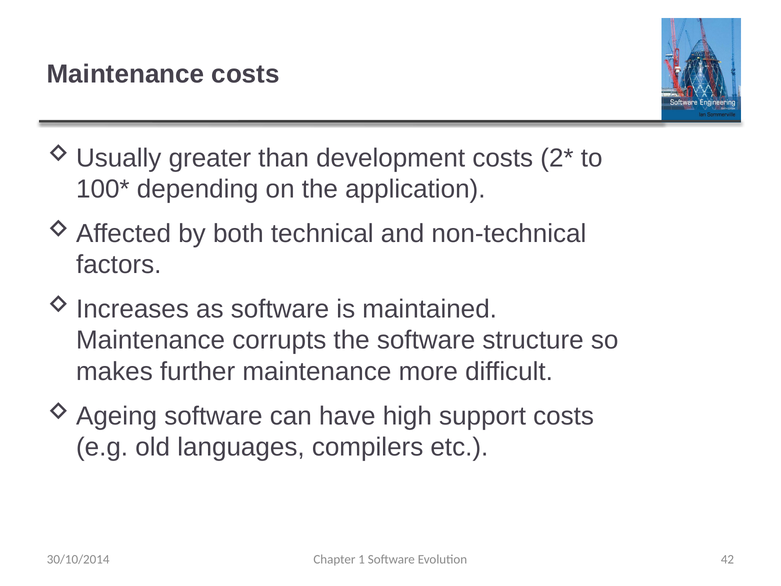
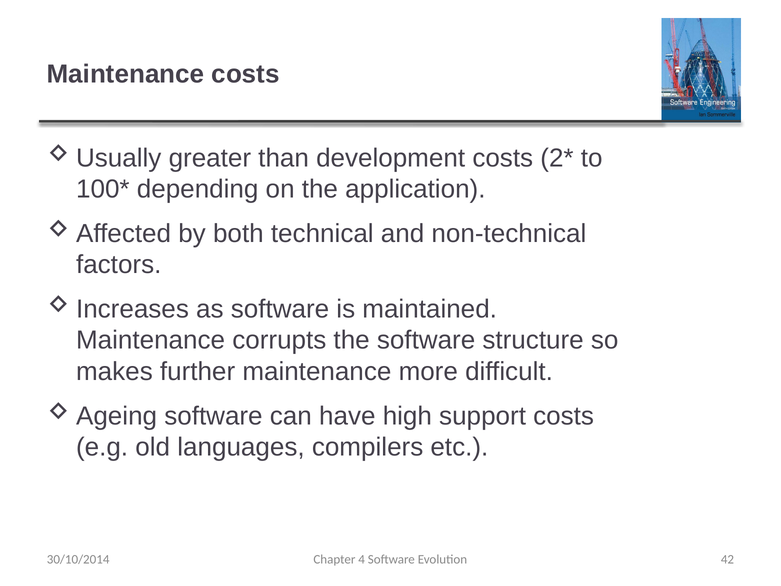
1: 1 -> 4 (362, 559)
